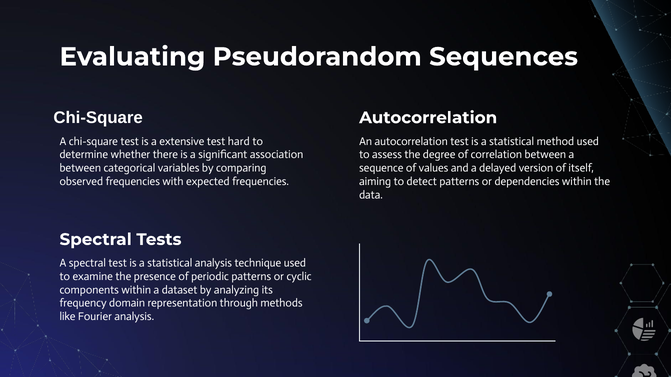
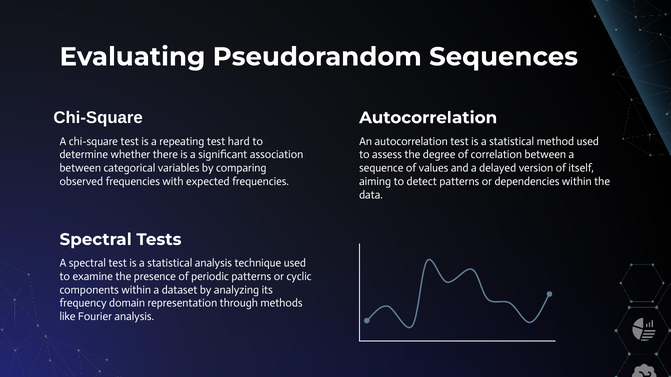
extensive: extensive -> repeating (182, 142)
